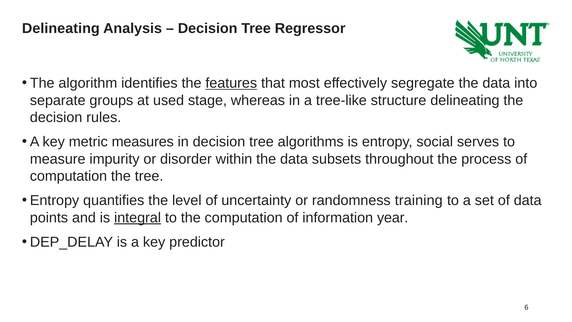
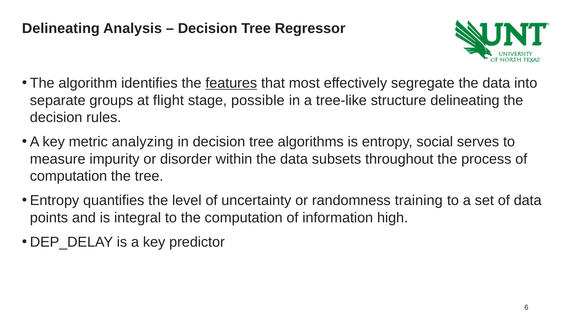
used: used -> flight (168, 100)
whereas: whereas -> possible (258, 100)
measures: measures -> analyzing (143, 142)
integral underline: present -> none (138, 218)
year: year -> high (393, 218)
